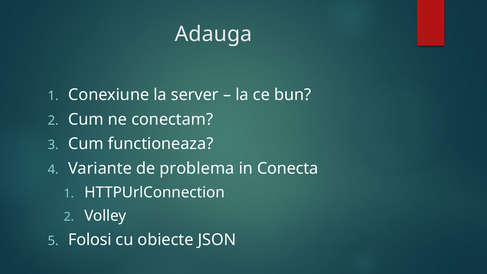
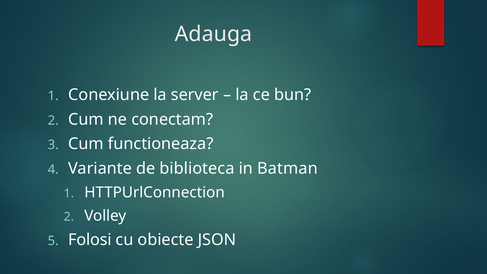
problema: problema -> biblioteca (197, 168)
Conecta: Conecta -> Batman (288, 168)
